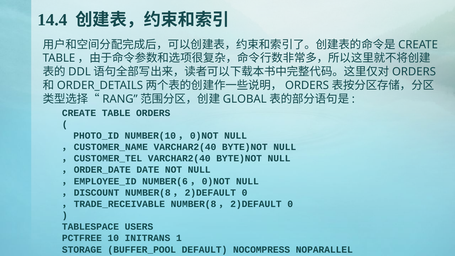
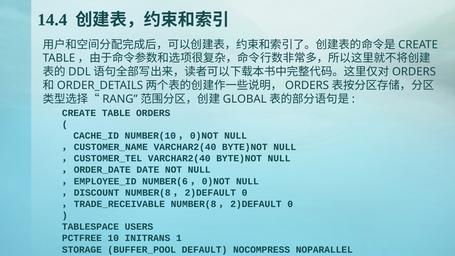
PHOTO_ID: PHOTO_ID -> CACHE_ID (96, 136)
